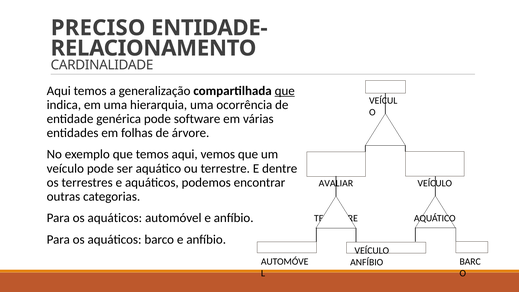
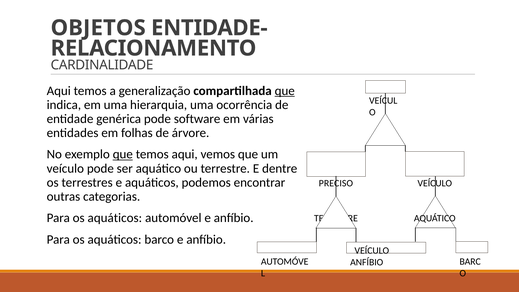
PRECISO: PRECISO -> OBJETOS (98, 28)
que underline: none -> present (123, 154)
AVALIAR: AVALIAR -> PRECISO (336, 183)
